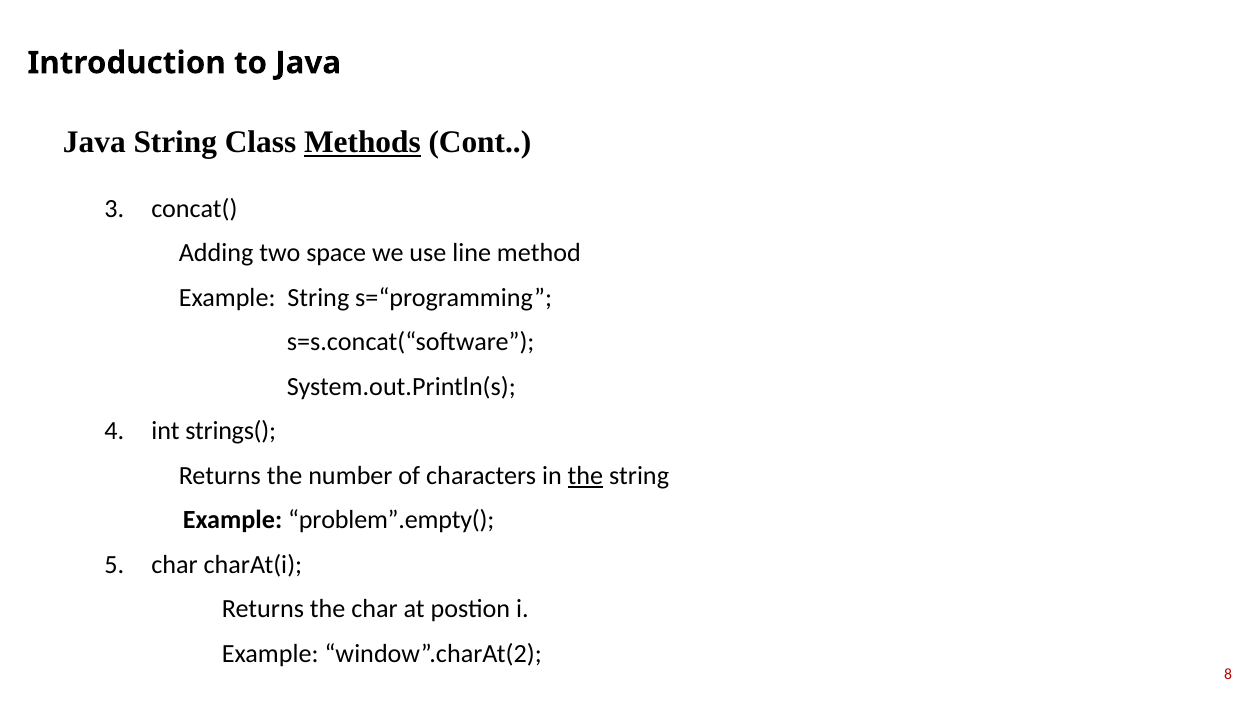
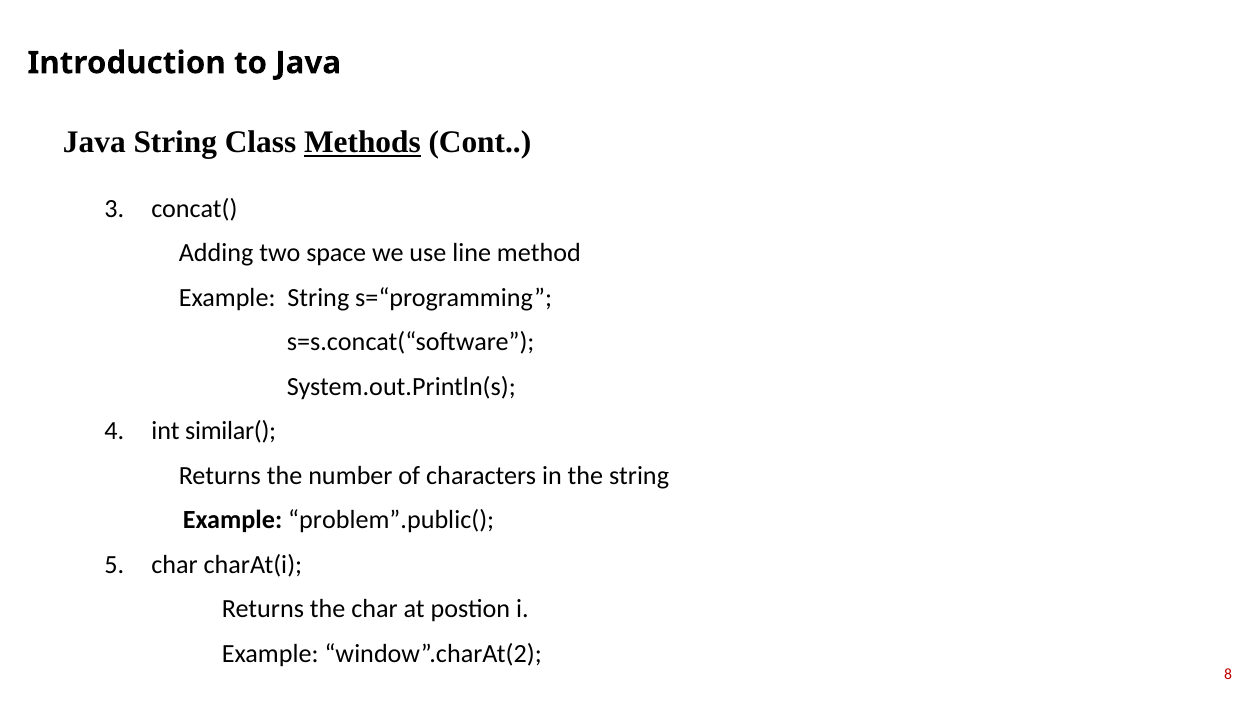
strings(: strings( -> similar( (231, 431)
the underline: present -> none (585, 475)
problem”.empty(: problem”.empty( -> problem”.public( (391, 520)
